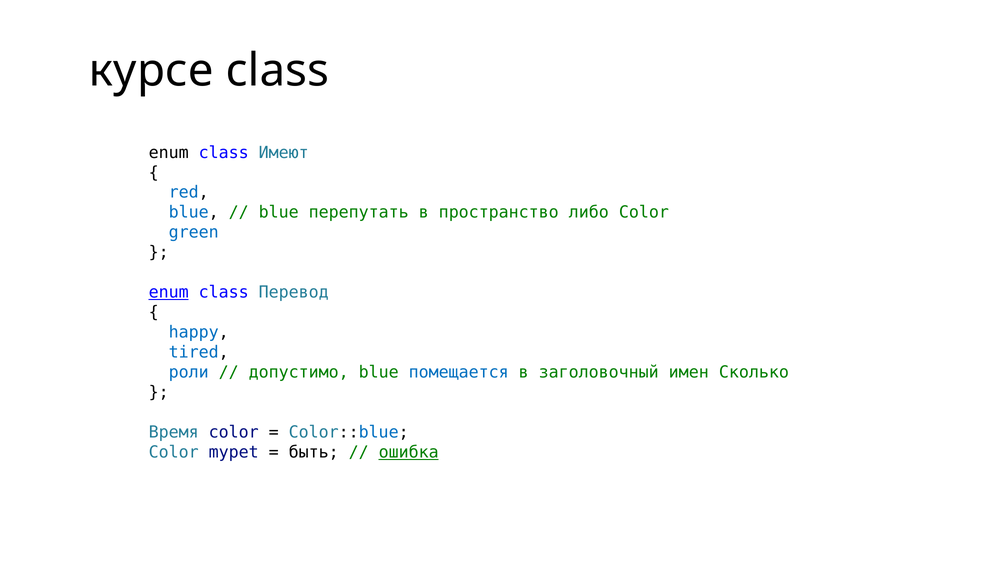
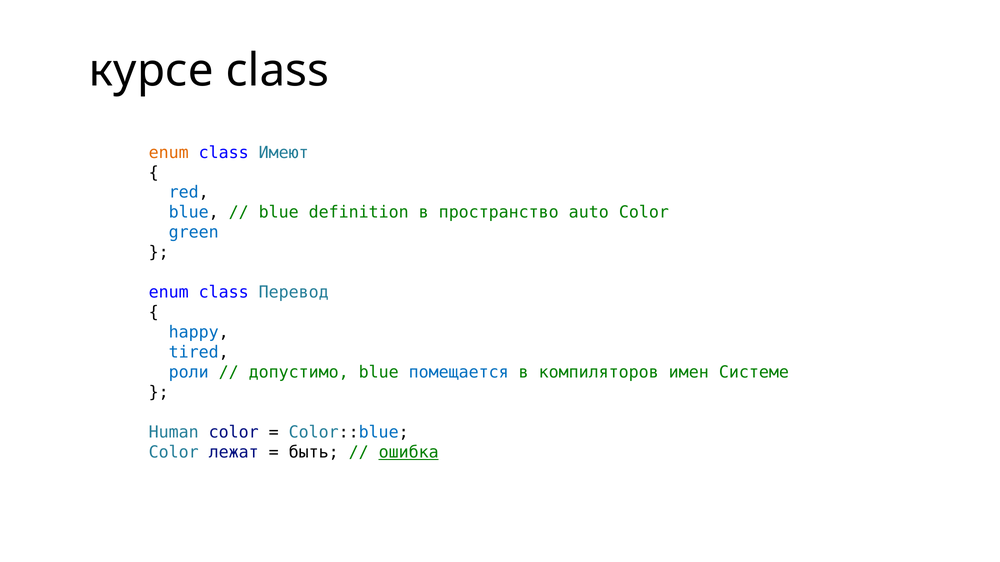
enum colour: black -> orange (169, 153)
перепутать: перепутать -> definition (359, 213)
либо: либо -> auto (589, 213)
enum underline: present -> none (169, 293)
заголовочный: заголовочный -> компиляторов (599, 373)
Сколько: Сколько -> Системе (754, 373)
Время: Время -> Human (174, 433)
mypet: mypet -> лежат (234, 453)
